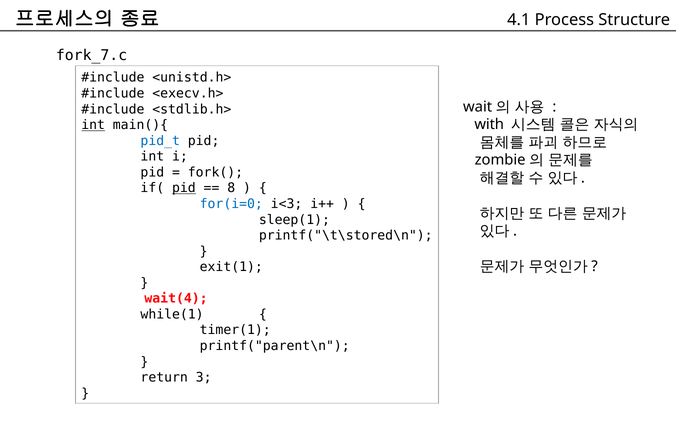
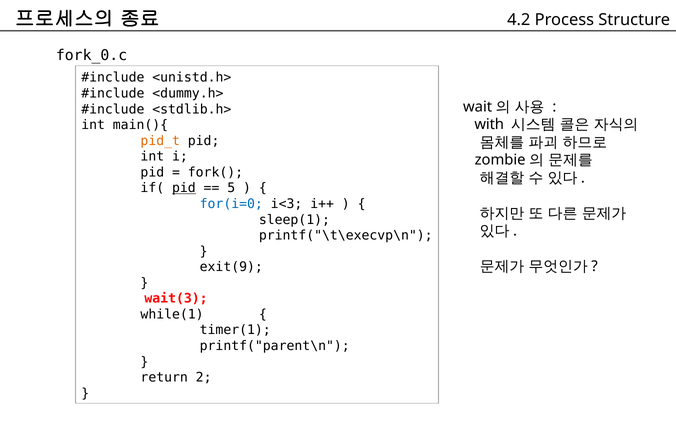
4.1: 4.1 -> 4.2 (519, 20)
fork_7.c: fork_7.c -> fork_0.c (92, 55)
<execv.h>: <execv.h> -> <dummy.h> (188, 93)
int underline: present -> none (93, 125)
pid_t colour: blue -> orange (160, 141)
8: 8 -> 5 (231, 188)
printf("\t\stored\n: printf("\t\stored\n -> printf("\t\execvp\n (346, 235)
exit(1: exit(1 -> exit(9 (231, 267)
wait(4: wait(4 -> wait(3 (176, 299)
3: 3 -> 2 (204, 377)
